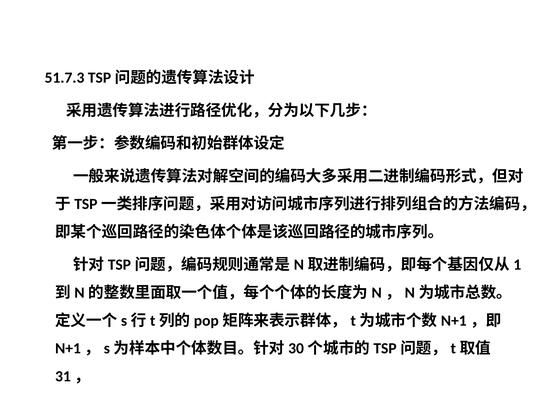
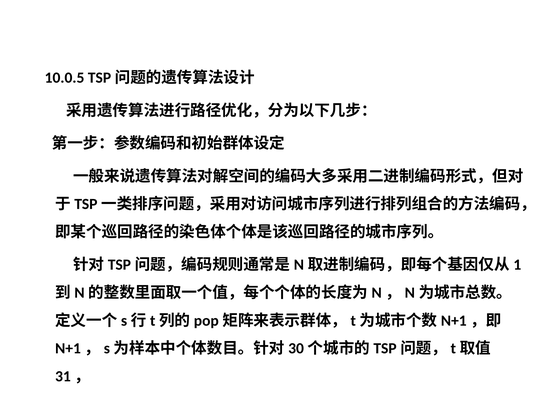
51.7.3: 51.7.3 -> 10.0.5 (65, 78)
